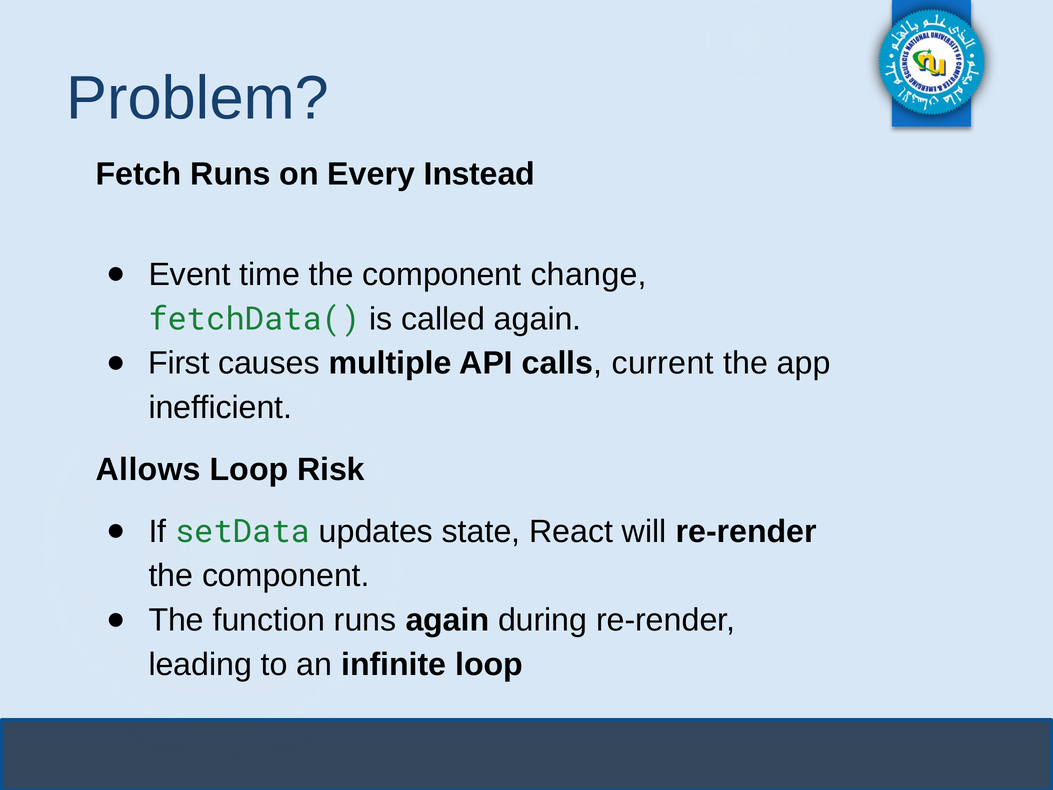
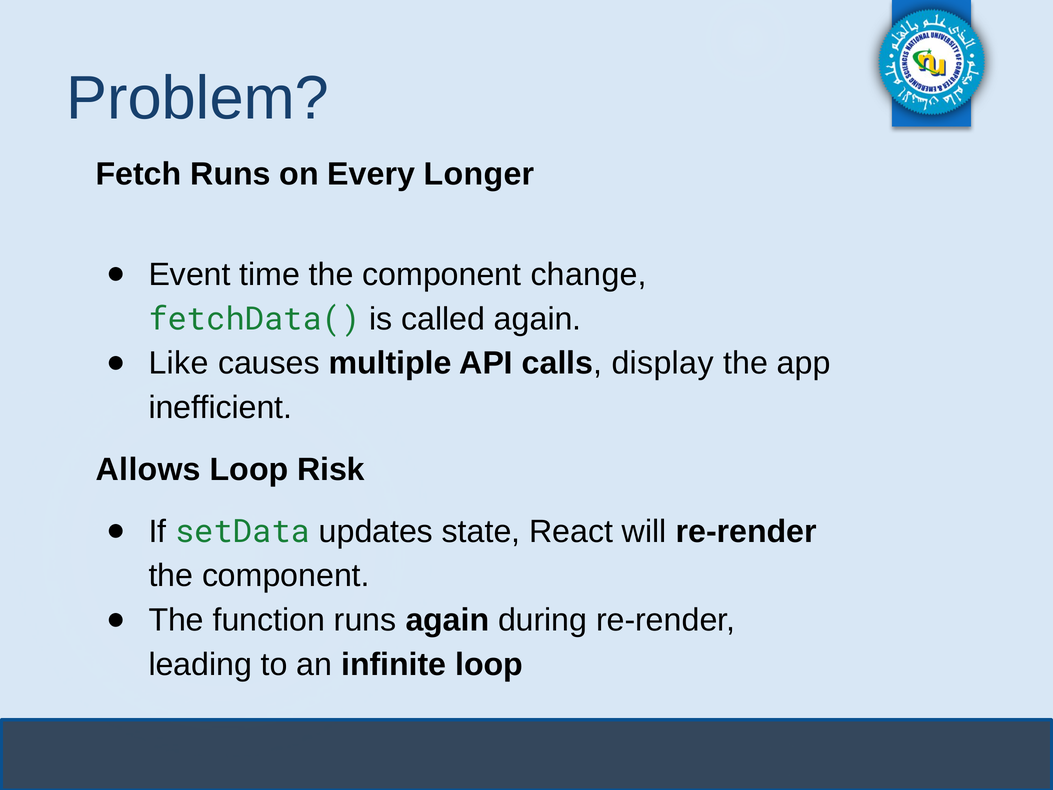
Instead: Instead -> Longer (479, 174)
First: First -> Like (179, 363)
current: current -> display (663, 363)
